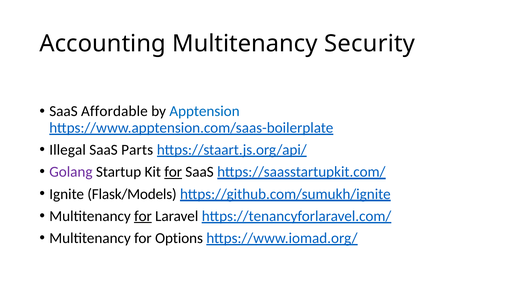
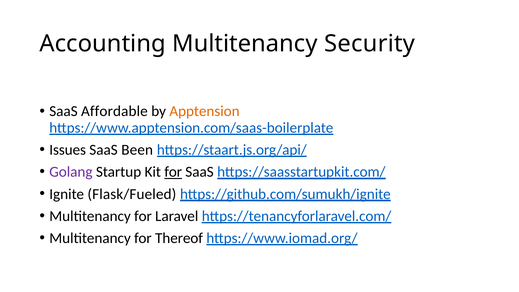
Apptension colour: blue -> orange (205, 111)
Illegal: Illegal -> Issues (68, 150)
Parts: Parts -> Been (137, 150)
Flask/Models: Flask/Models -> Flask/Fueled (132, 194)
for underline: present -> none (143, 216)
Options: Options -> Thereof (179, 238)
